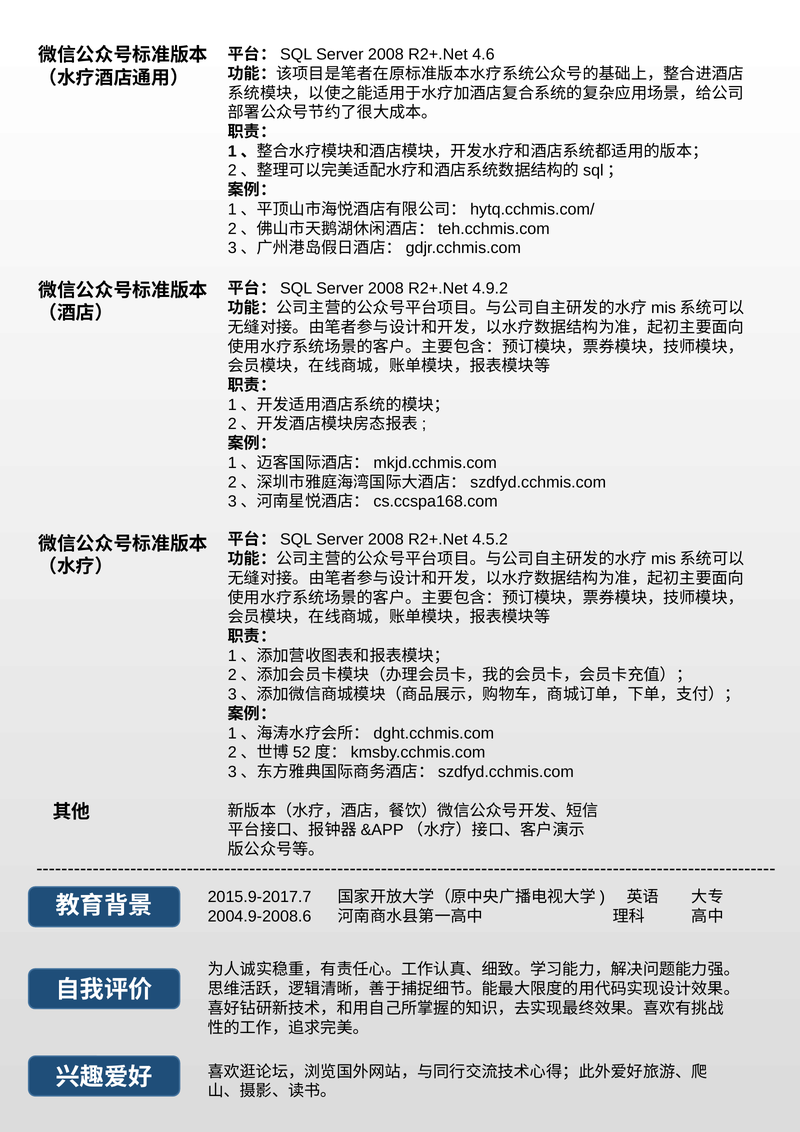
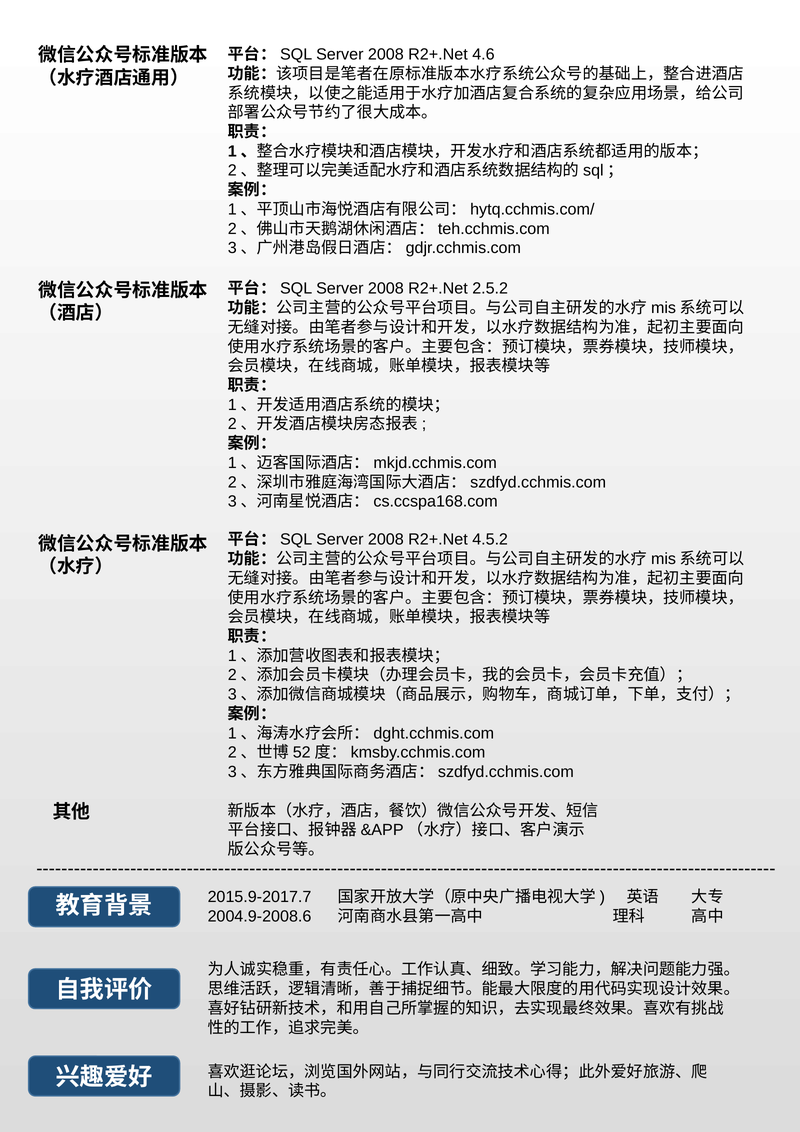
4.9.2: 4.9.2 -> 2.5.2 (490, 288)
